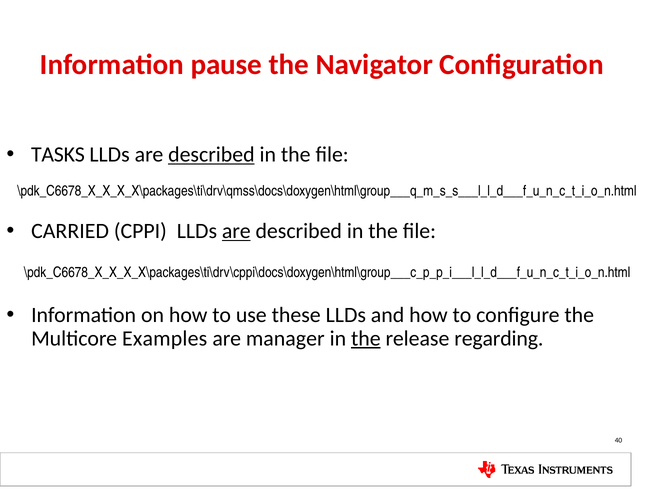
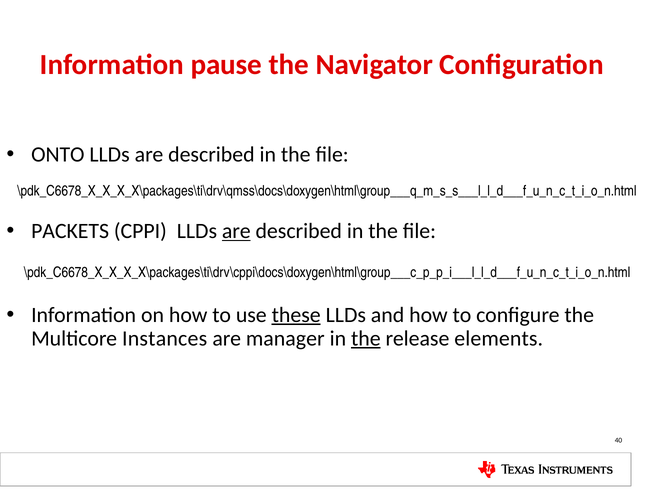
TASKS: TASKS -> ONTO (58, 155)
described underline: present -> none (211, 155)
CARRIED: CARRIED -> PACKETS (70, 231)
these underline: none -> present (296, 315)
Examples: Examples -> Instances (165, 339)
regarding: regarding -> elements (499, 339)
